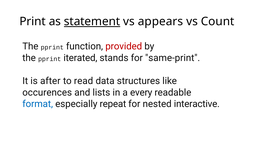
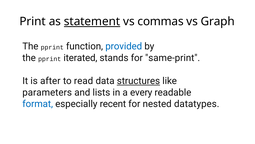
appears: appears -> commas (161, 21)
Count: Count -> Graph (218, 21)
provided colour: red -> blue (124, 46)
structures underline: none -> present (138, 81)
occurences: occurences -> parameters (47, 92)
repeat: repeat -> recent (113, 104)
interactive: interactive -> datatypes (197, 104)
